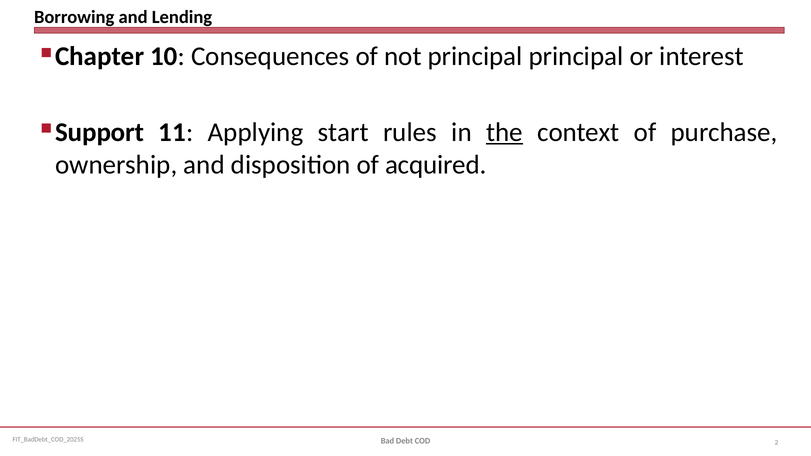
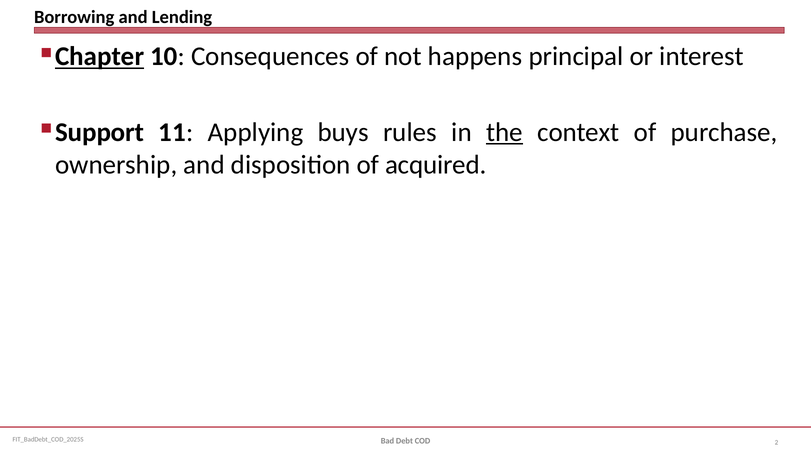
Chapter underline: none -> present (100, 57)
not principal: principal -> happens (475, 57)
start: start -> buys (343, 132)
